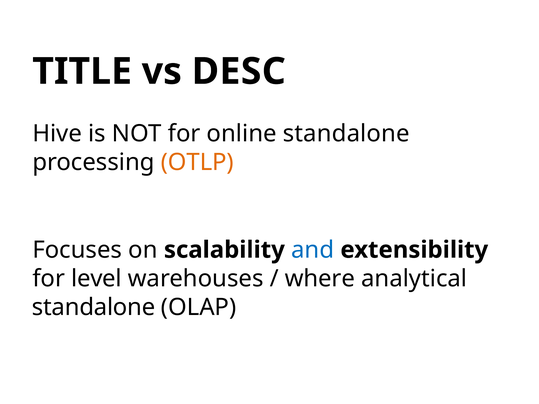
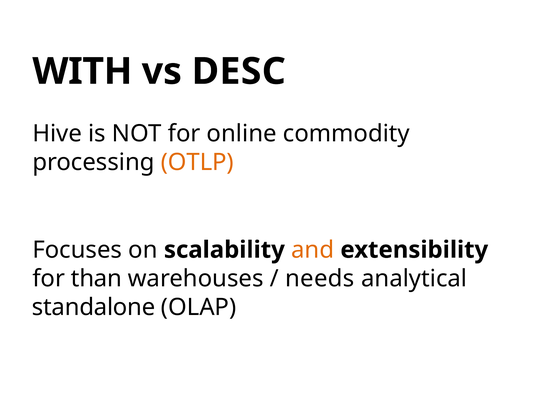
TITLE: TITLE -> WITH (82, 72)
online standalone: standalone -> commodity (346, 134)
and colour: blue -> orange (313, 250)
level: level -> than (96, 279)
where: where -> needs (320, 279)
